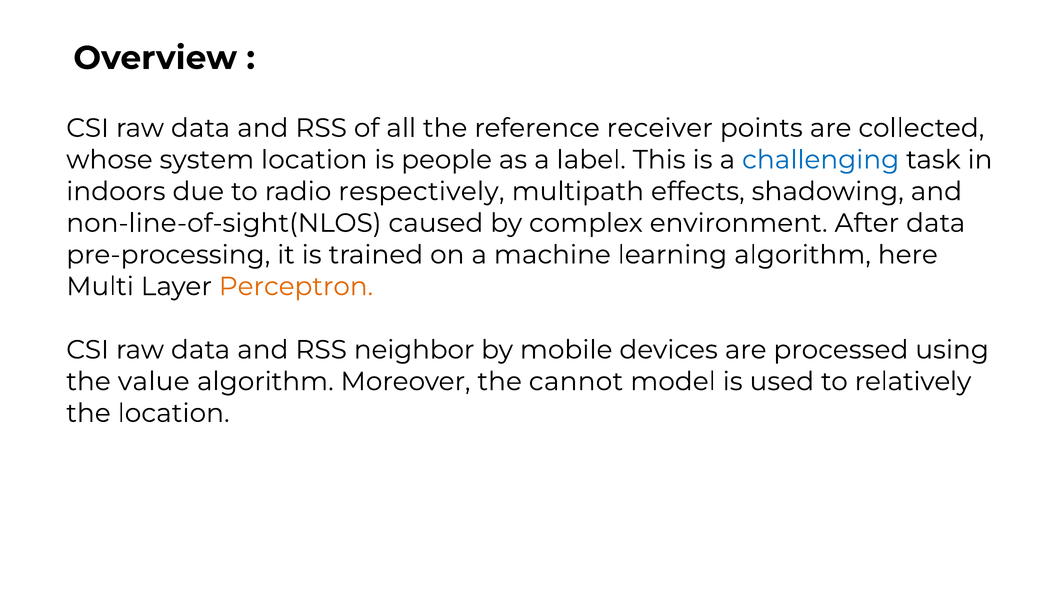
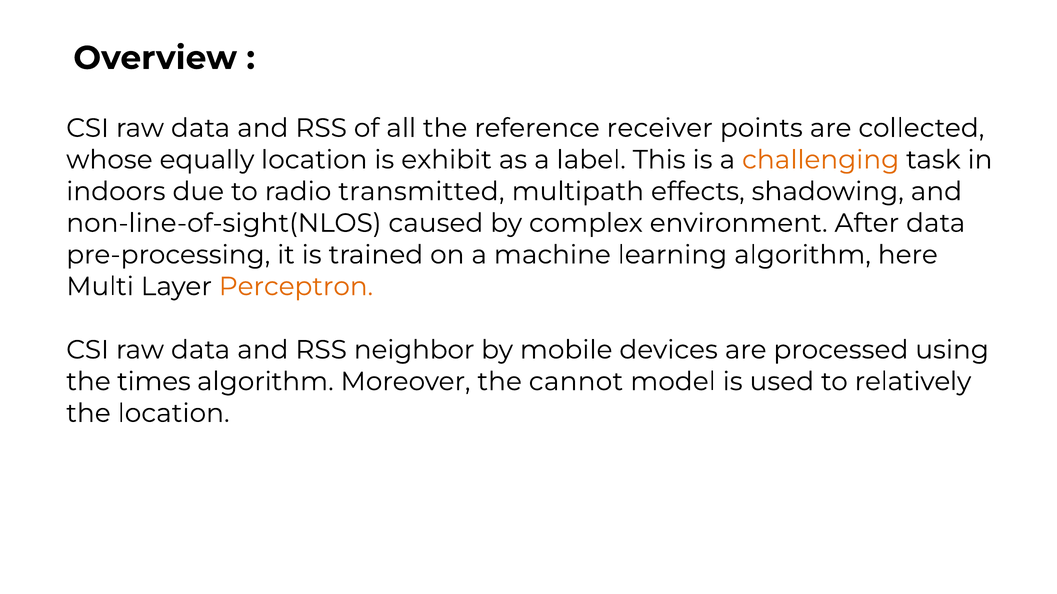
system: system -> equally (207, 160)
people: people -> exhibit (447, 160)
challenging colour: blue -> orange (821, 160)
respectively: respectively -> transmitted (421, 192)
value: value -> times (154, 382)
